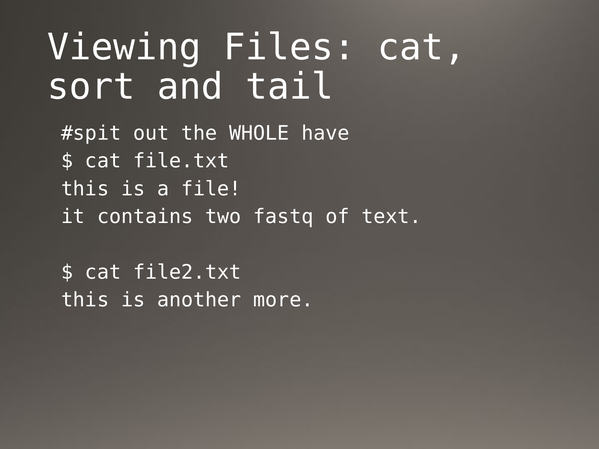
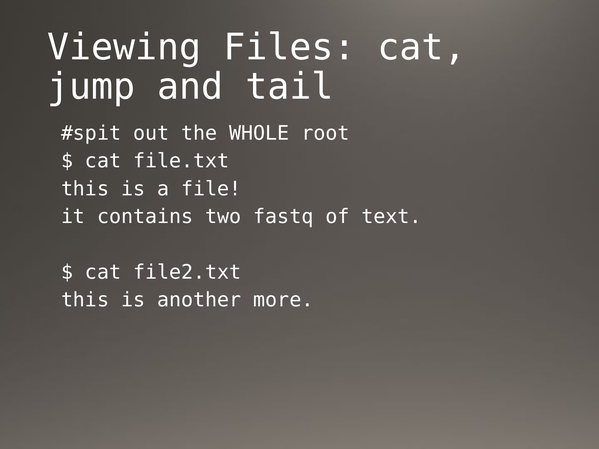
sort: sort -> jump (91, 87)
have: have -> root (325, 133)
